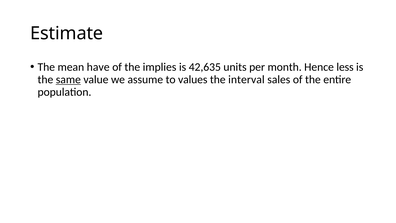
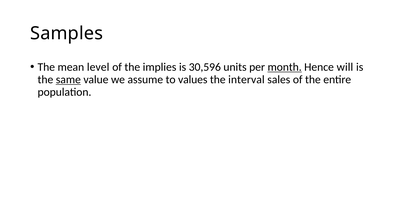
Estimate: Estimate -> Samples (67, 33)
have: have -> level (98, 67)
42,635: 42,635 -> 30,596 (205, 67)
month underline: none -> present (285, 67)
less: less -> will (345, 67)
